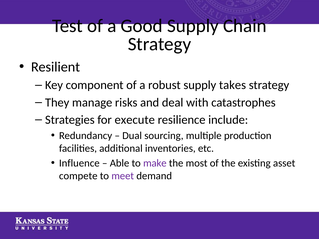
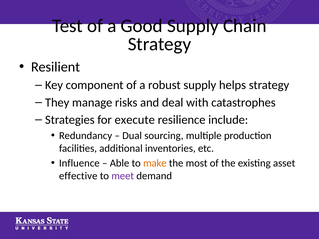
takes: takes -> helps (233, 85)
make colour: purple -> orange (155, 163)
compete: compete -> effective (78, 176)
